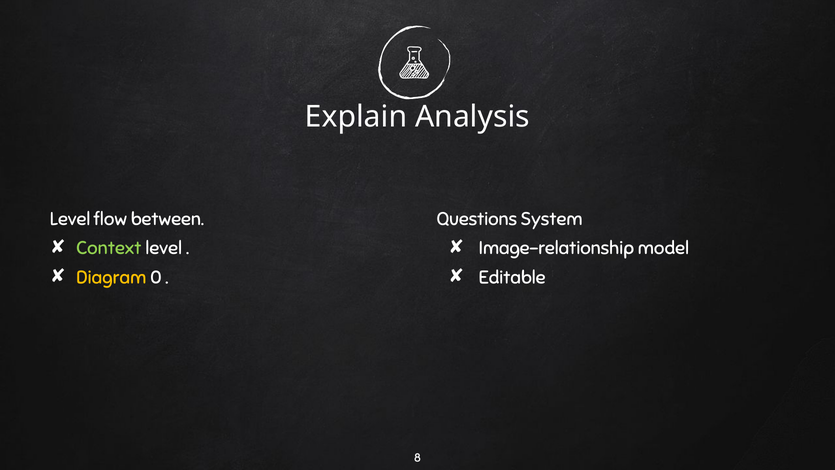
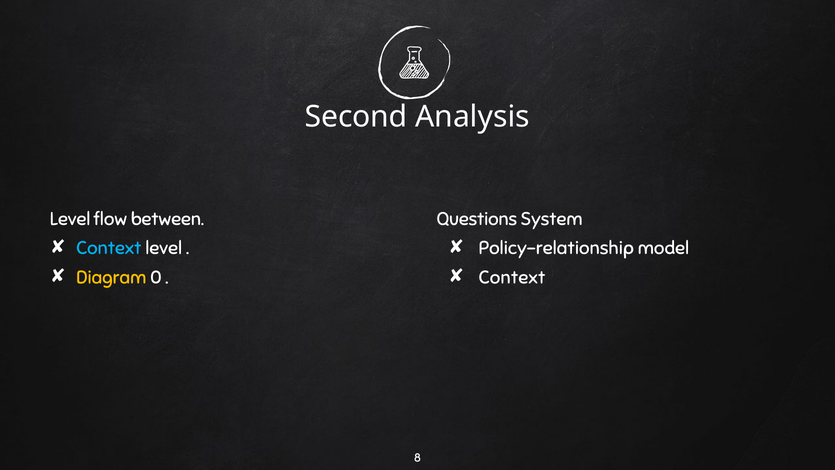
Explain: Explain -> Second (356, 117)
Context colour: light green -> light blue (109, 248)
Image–relationship: Image–relationship -> Policy–relationship (556, 248)
Editable: Editable -> Context (512, 277)
